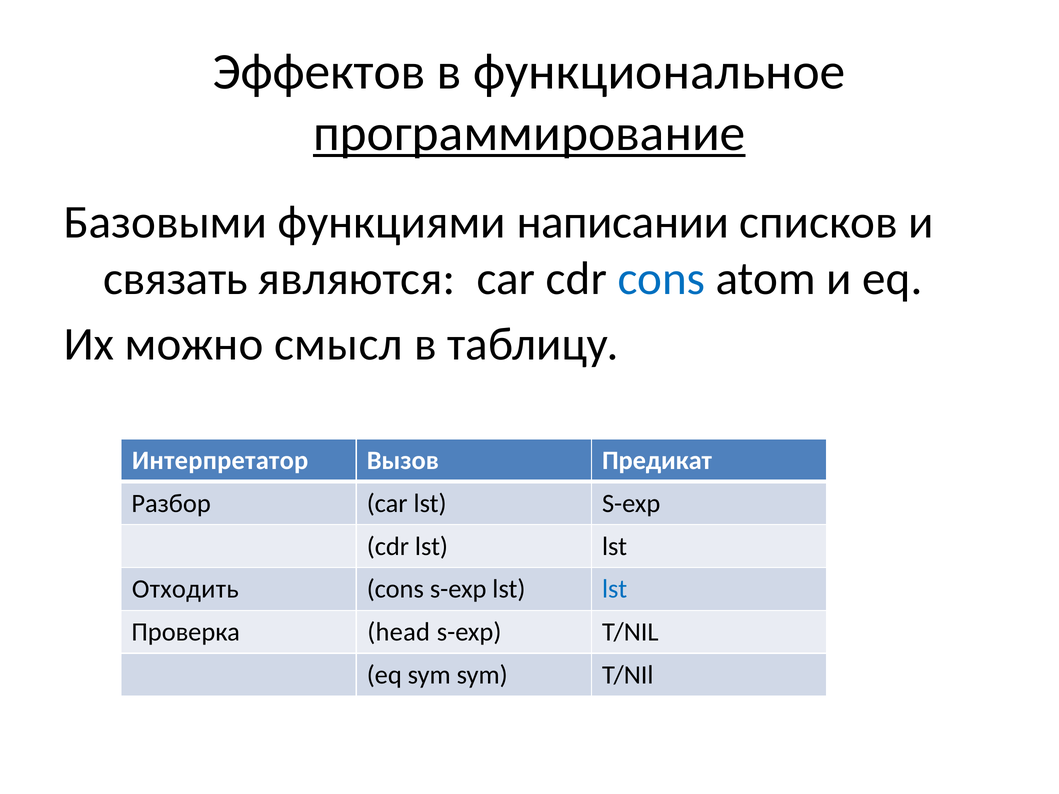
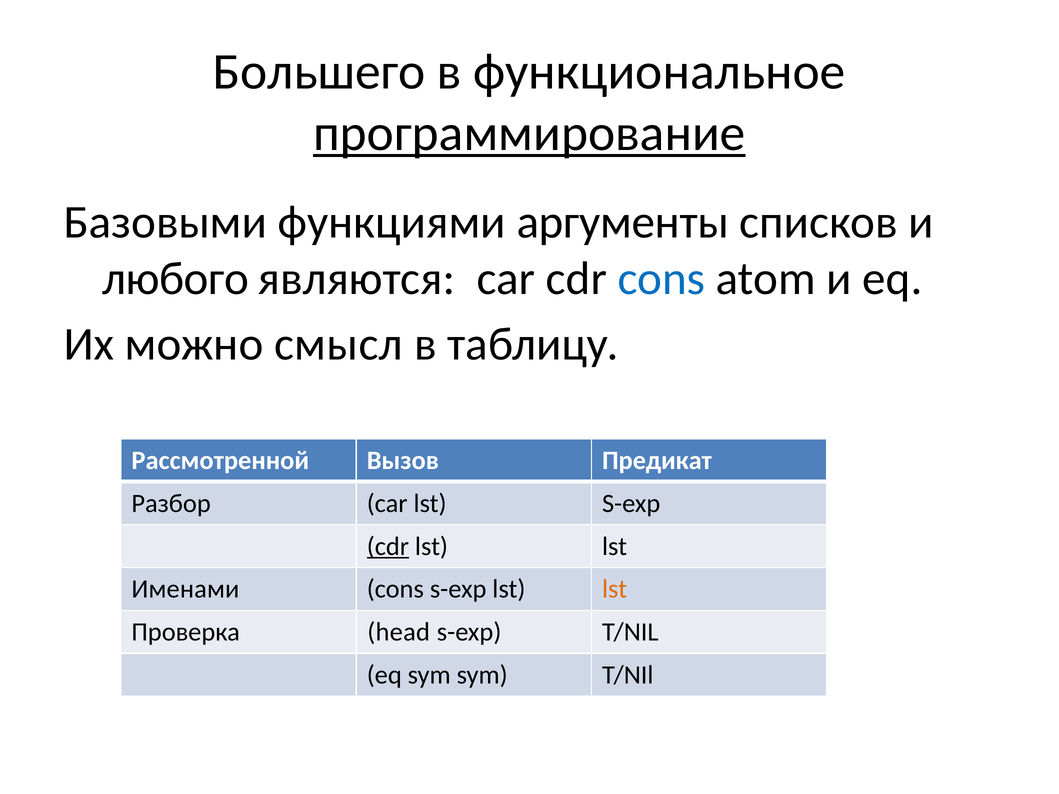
Эффектов: Эффектов -> Большего (319, 72)
написании: написании -> аргументы (623, 222)
связать: связать -> любого (176, 279)
Интерпретатор: Интерпретатор -> Рассмотренной (220, 461)
cdr underline: none -> present (388, 546)
Отходить: Отходить -> Именами (185, 589)
lst colour: blue -> orange (615, 589)
